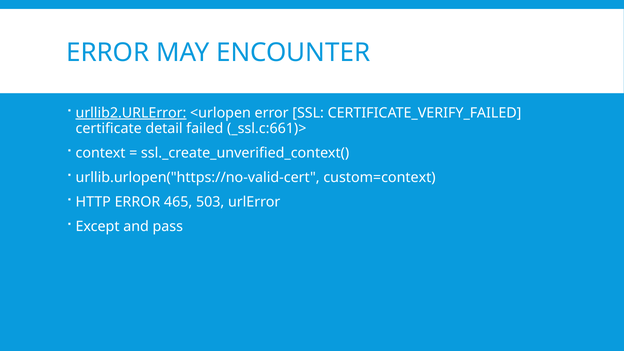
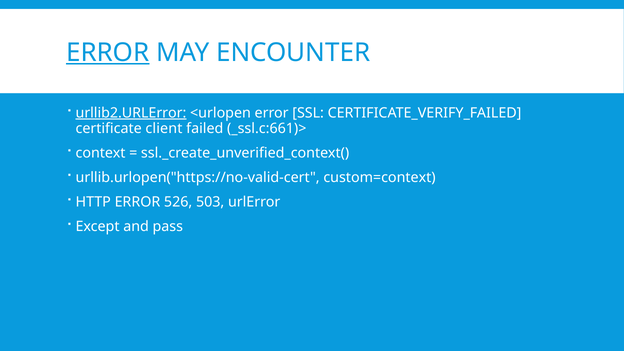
ERROR underline: none -> present (108, 52)
detail: detail -> client (164, 128)
465: 465 -> 526 (178, 202)
